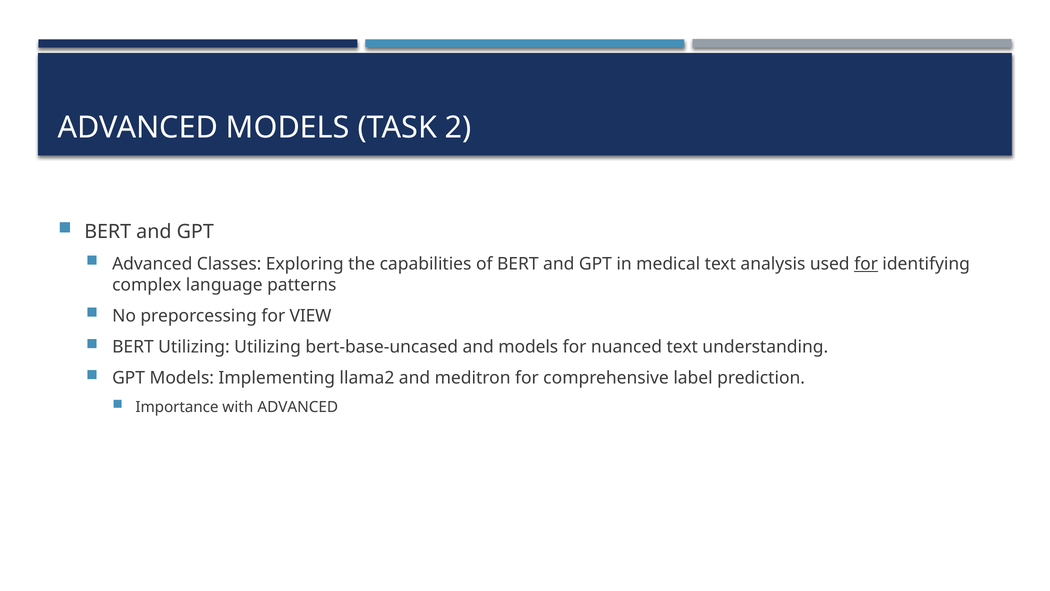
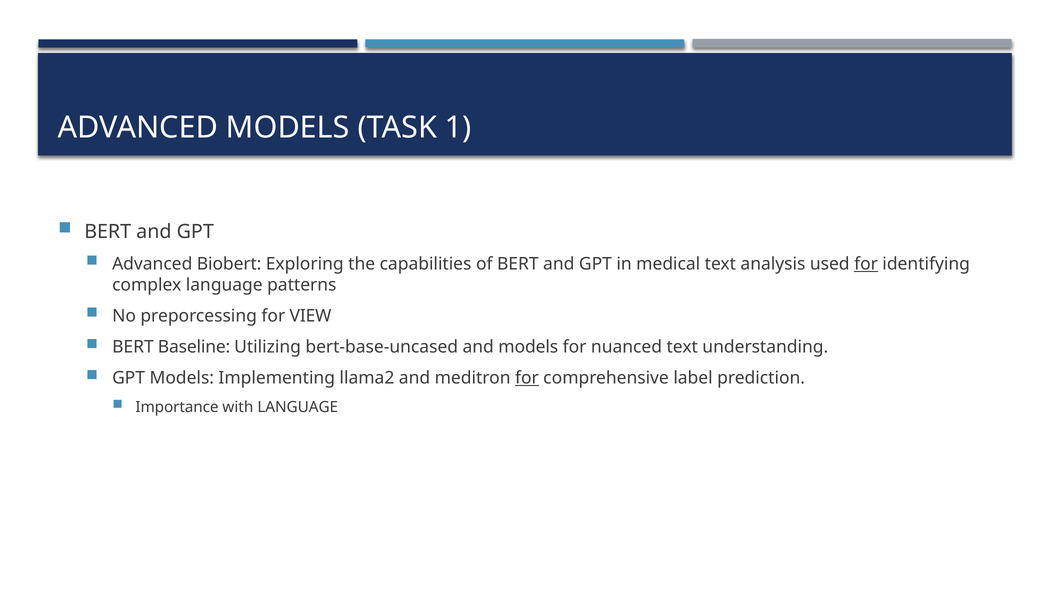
2: 2 -> 1 (458, 128)
Classes: Classes -> Biobert (229, 264)
BERT Utilizing: Utilizing -> Baseline (194, 347)
for underline: none -> present (527, 378)
with ADVANCED: ADVANCED -> LANGUAGE (298, 407)
